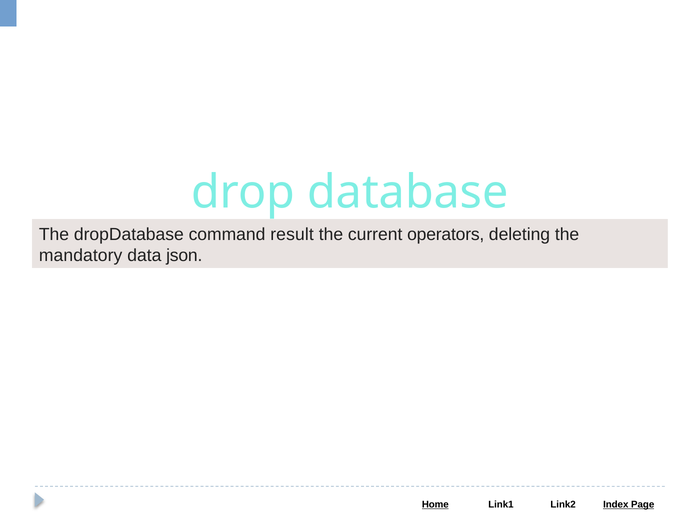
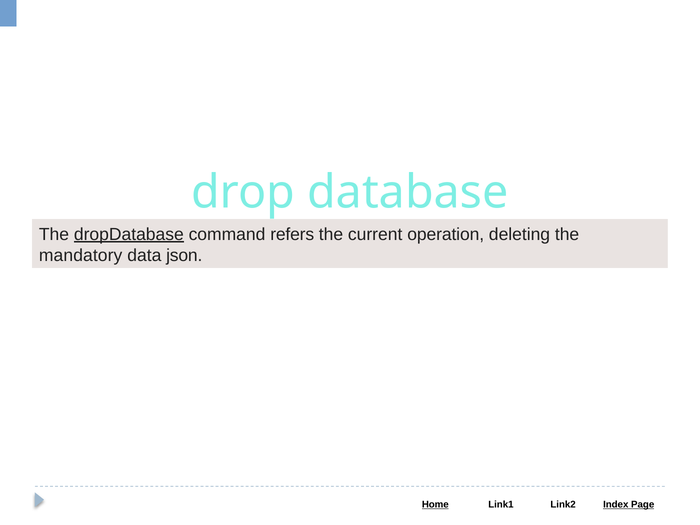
dropDatabase underline: none -> present (129, 234)
result: result -> refers (292, 234)
operators: operators -> operation (446, 234)
